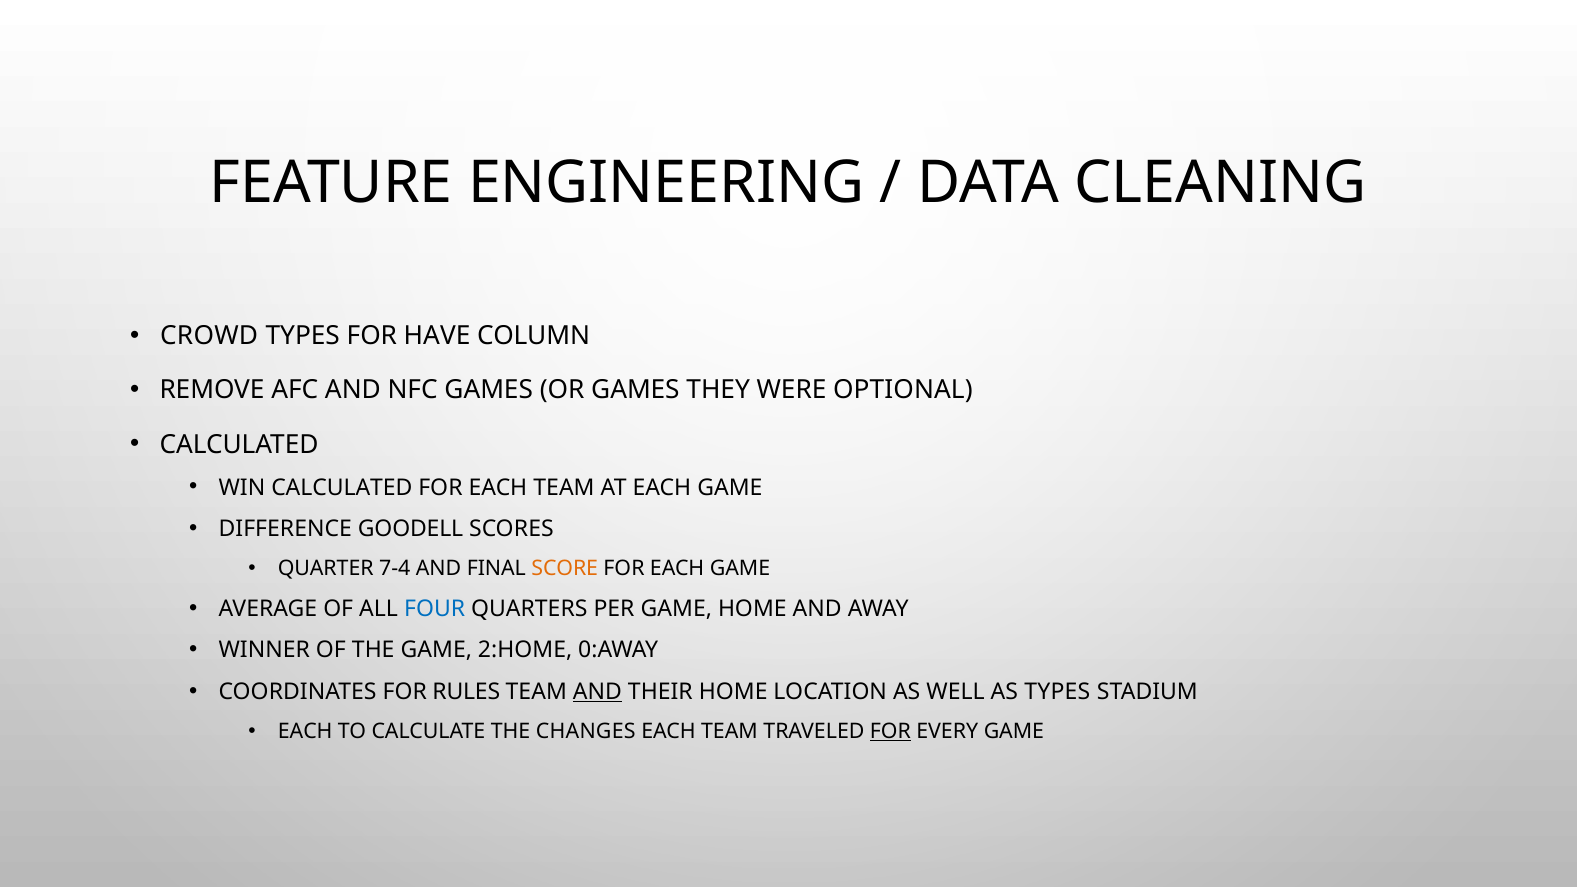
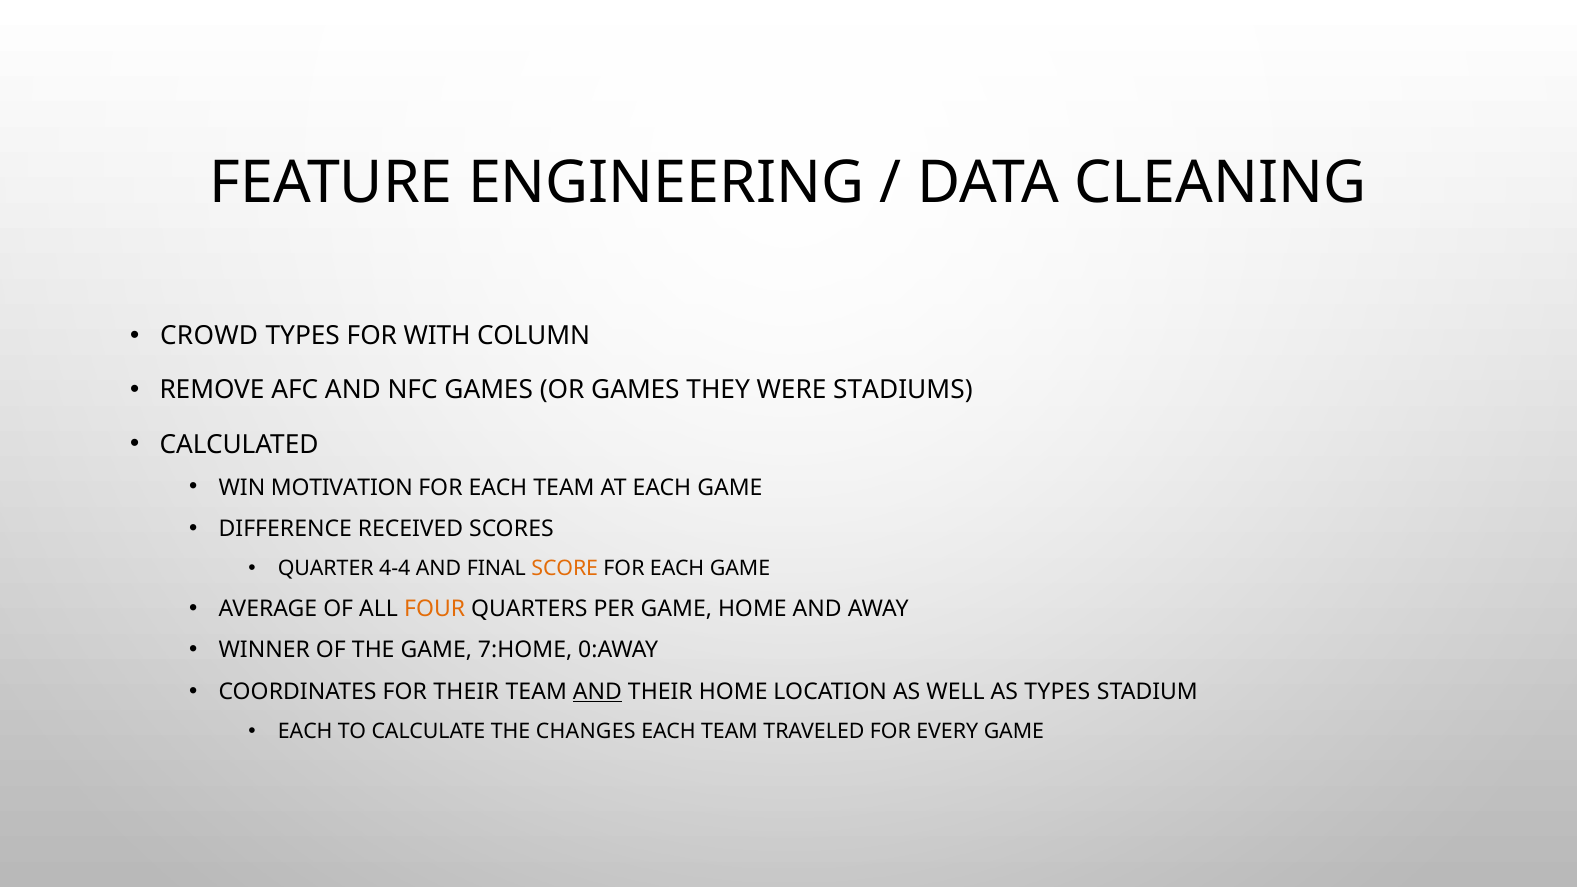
HAVE: HAVE -> WITH (437, 336)
OPTIONAL: OPTIONAL -> STADIUMS (903, 390)
WIN CALCULATED: CALCULATED -> MOTIVATION (342, 487)
GOODELL: GOODELL -> RECEIVED (411, 529)
7-4: 7-4 -> 4-4 (395, 569)
FOUR colour: blue -> orange (435, 609)
2:HOME: 2:HOME -> 7:HOME (525, 650)
FOR RULES: RULES -> THEIR (466, 692)
FOR underline: present -> none (890, 732)
